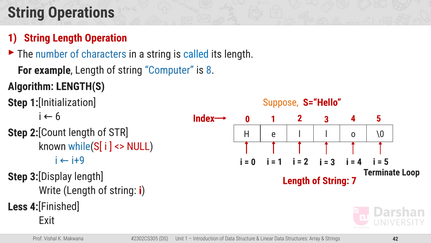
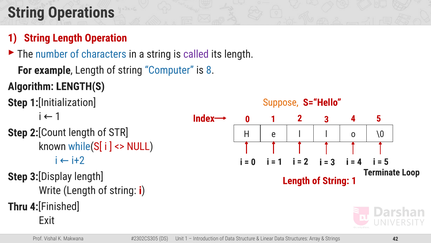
called colour: blue -> purple (196, 54)
i 6: 6 -> 1 (58, 116)
i+9: i+9 -> i+2 (78, 160)
String 7: 7 -> 1 (354, 180)
Less: Less -> Thru (18, 206)
